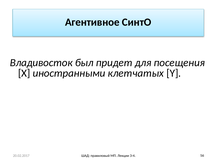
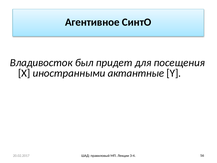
клетчатых: клетчатых -> актантные (136, 73)
